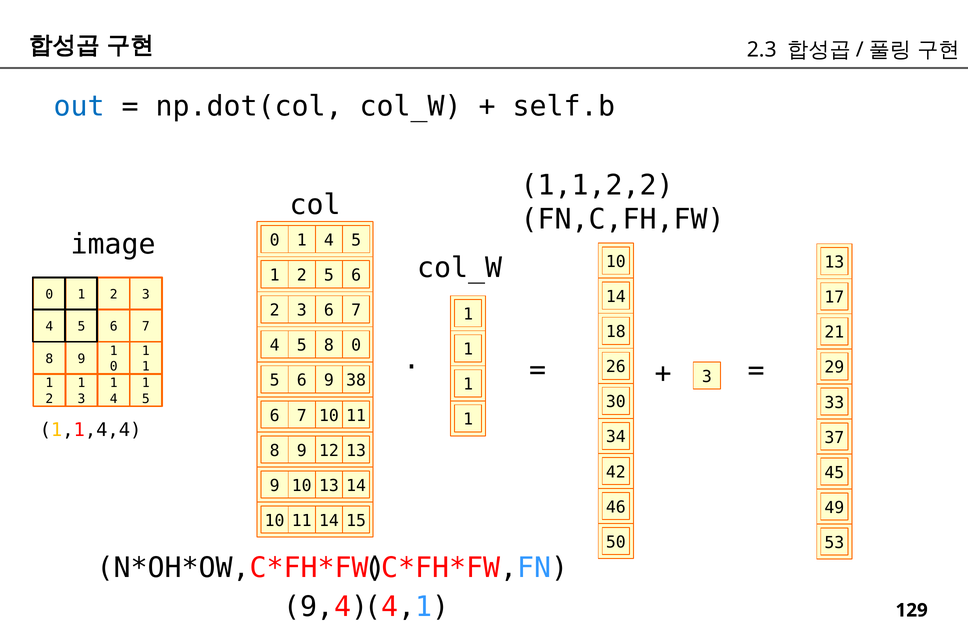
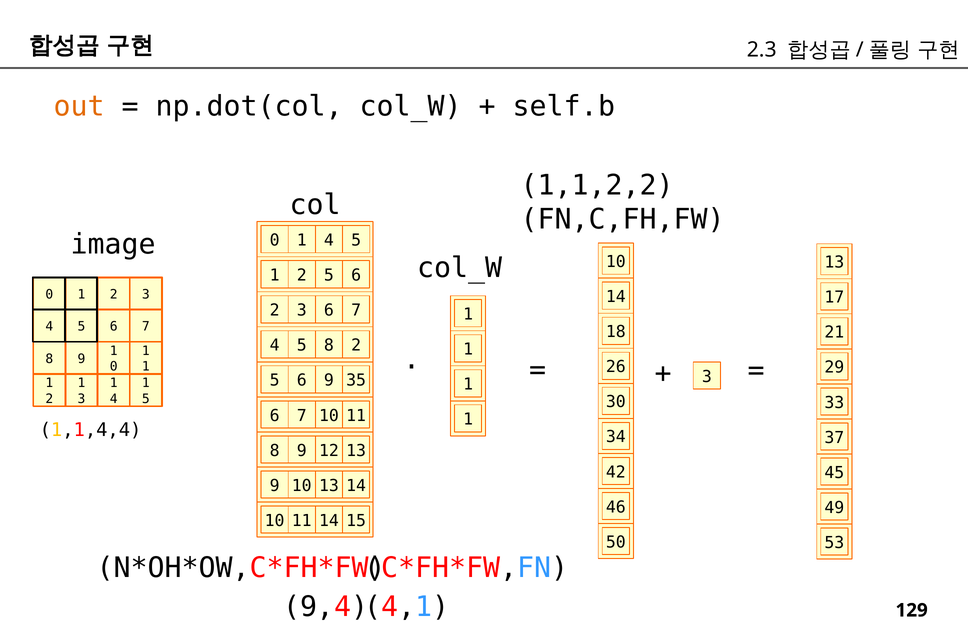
out colour: blue -> orange (79, 106)
8 0: 0 -> 2 (356, 345)
38: 38 -> 35 (356, 380)
